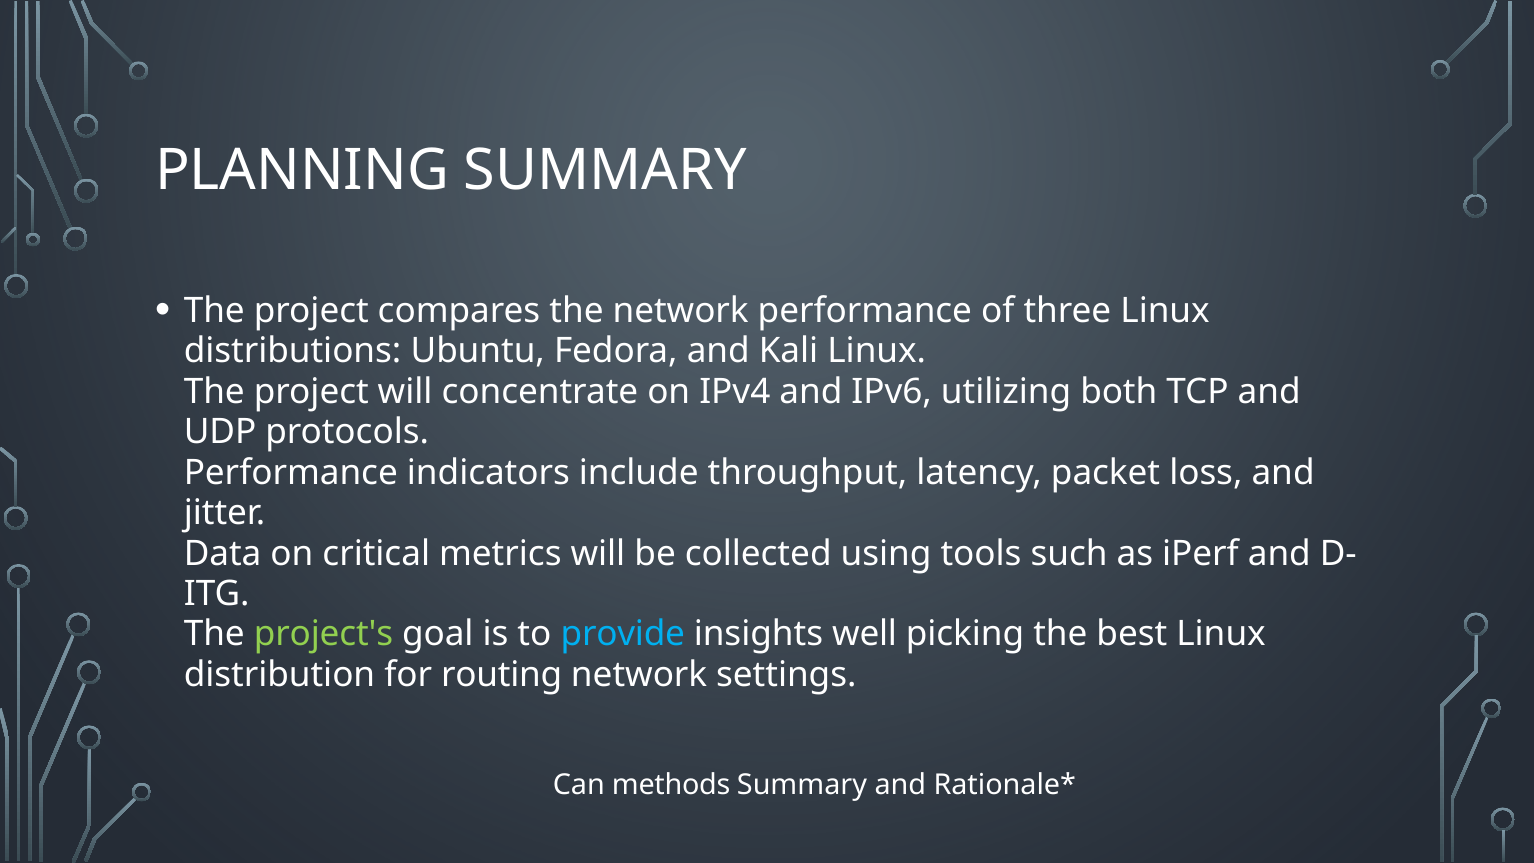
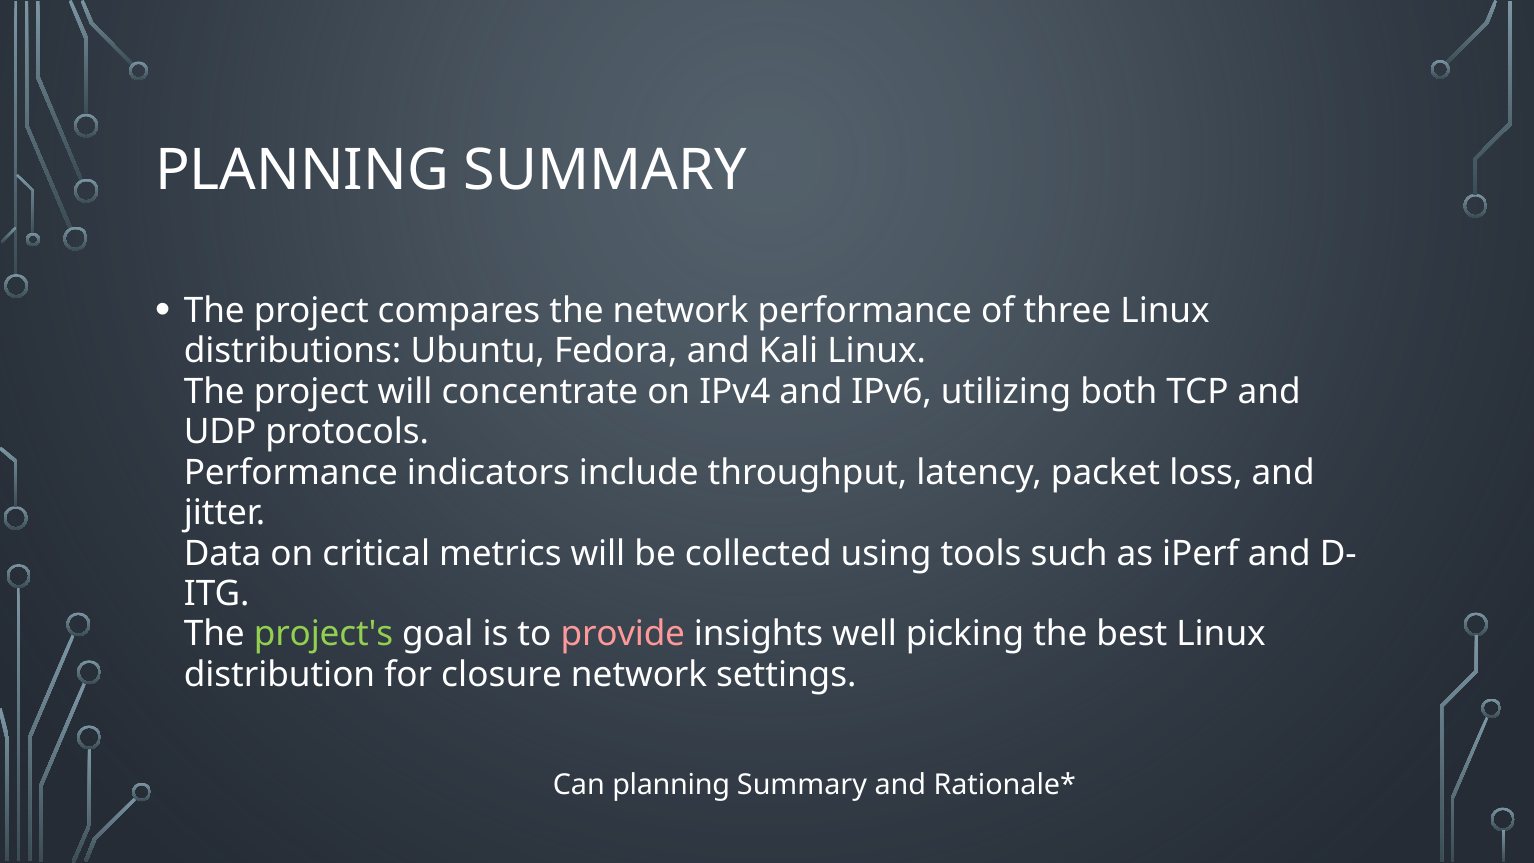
provide colour: light blue -> pink (623, 634)
routing: routing -> closure (502, 675)
Can methods: methods -> planning (671, 785)
